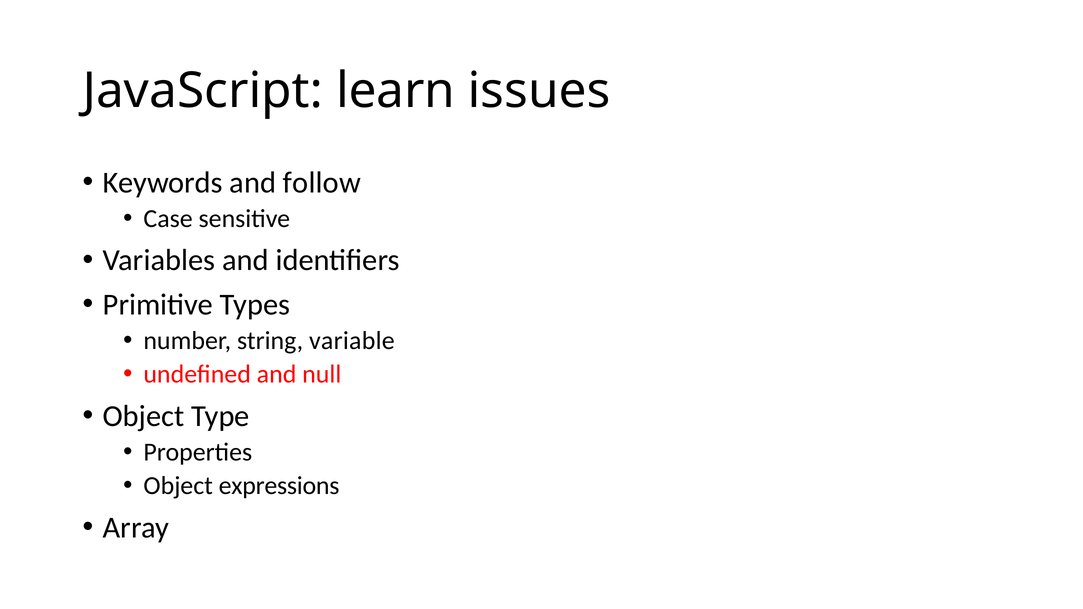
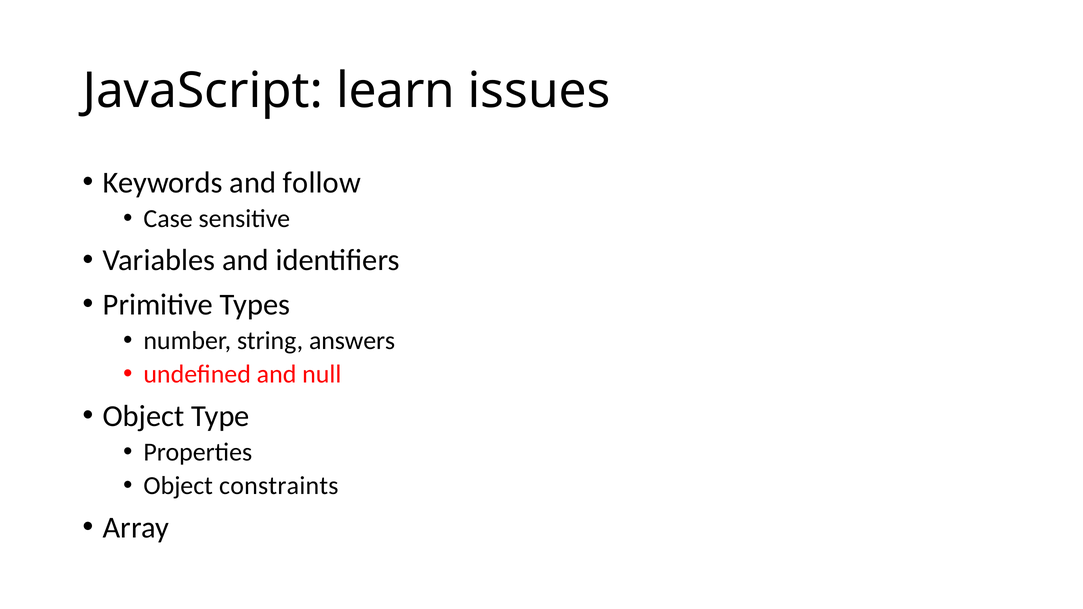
variable: variable -> answers (352, 341)
expressions: expressions -> constraints (279, 486)
